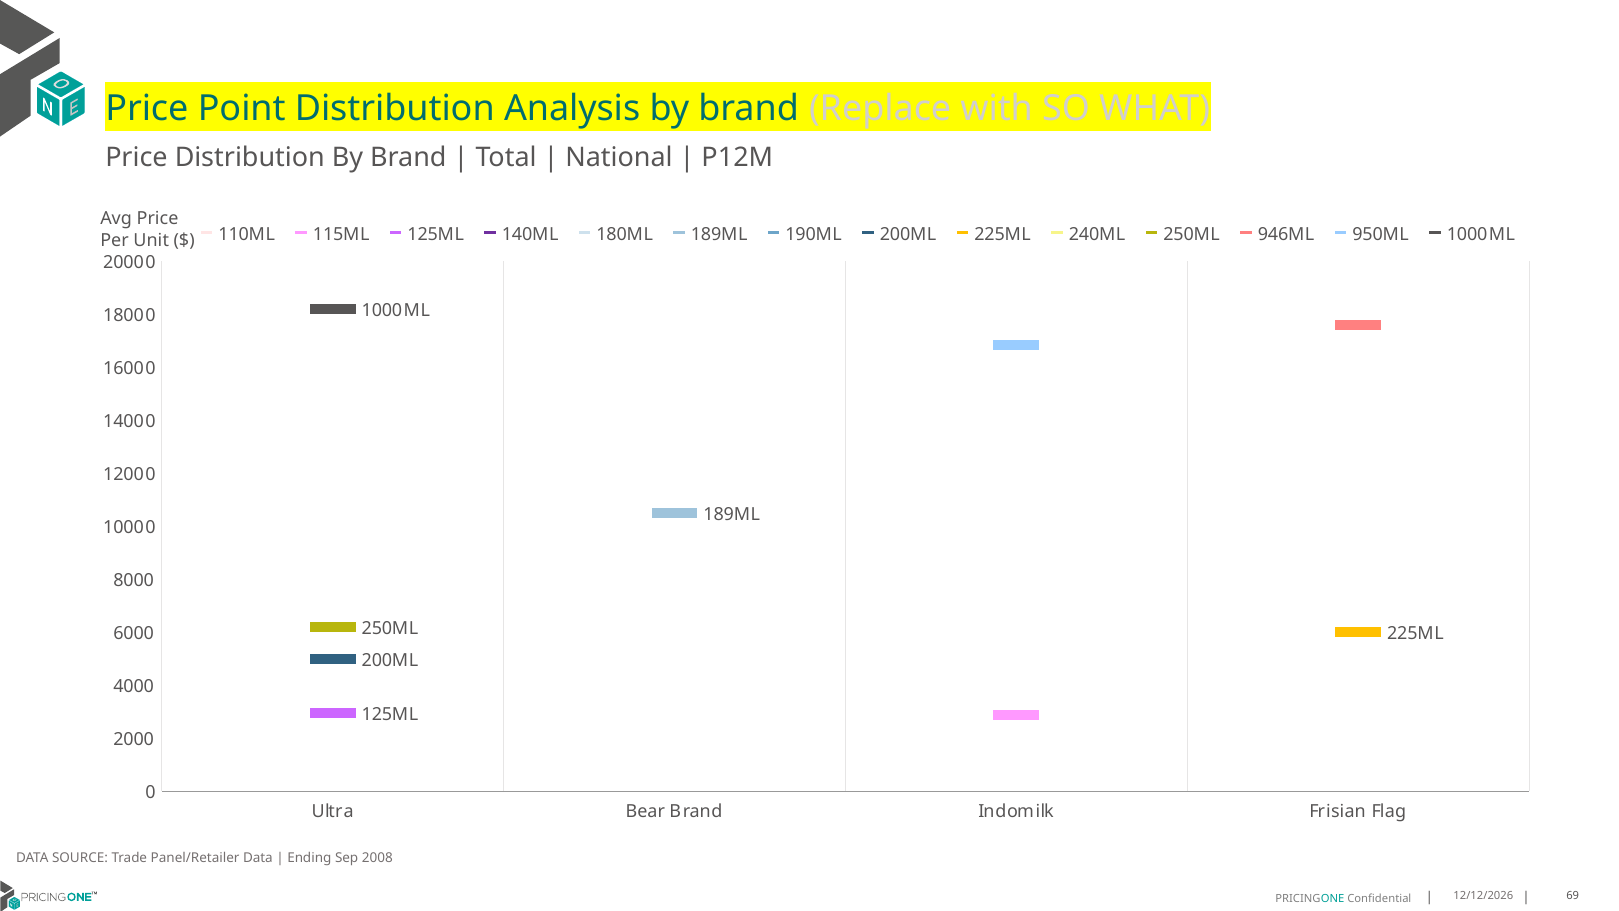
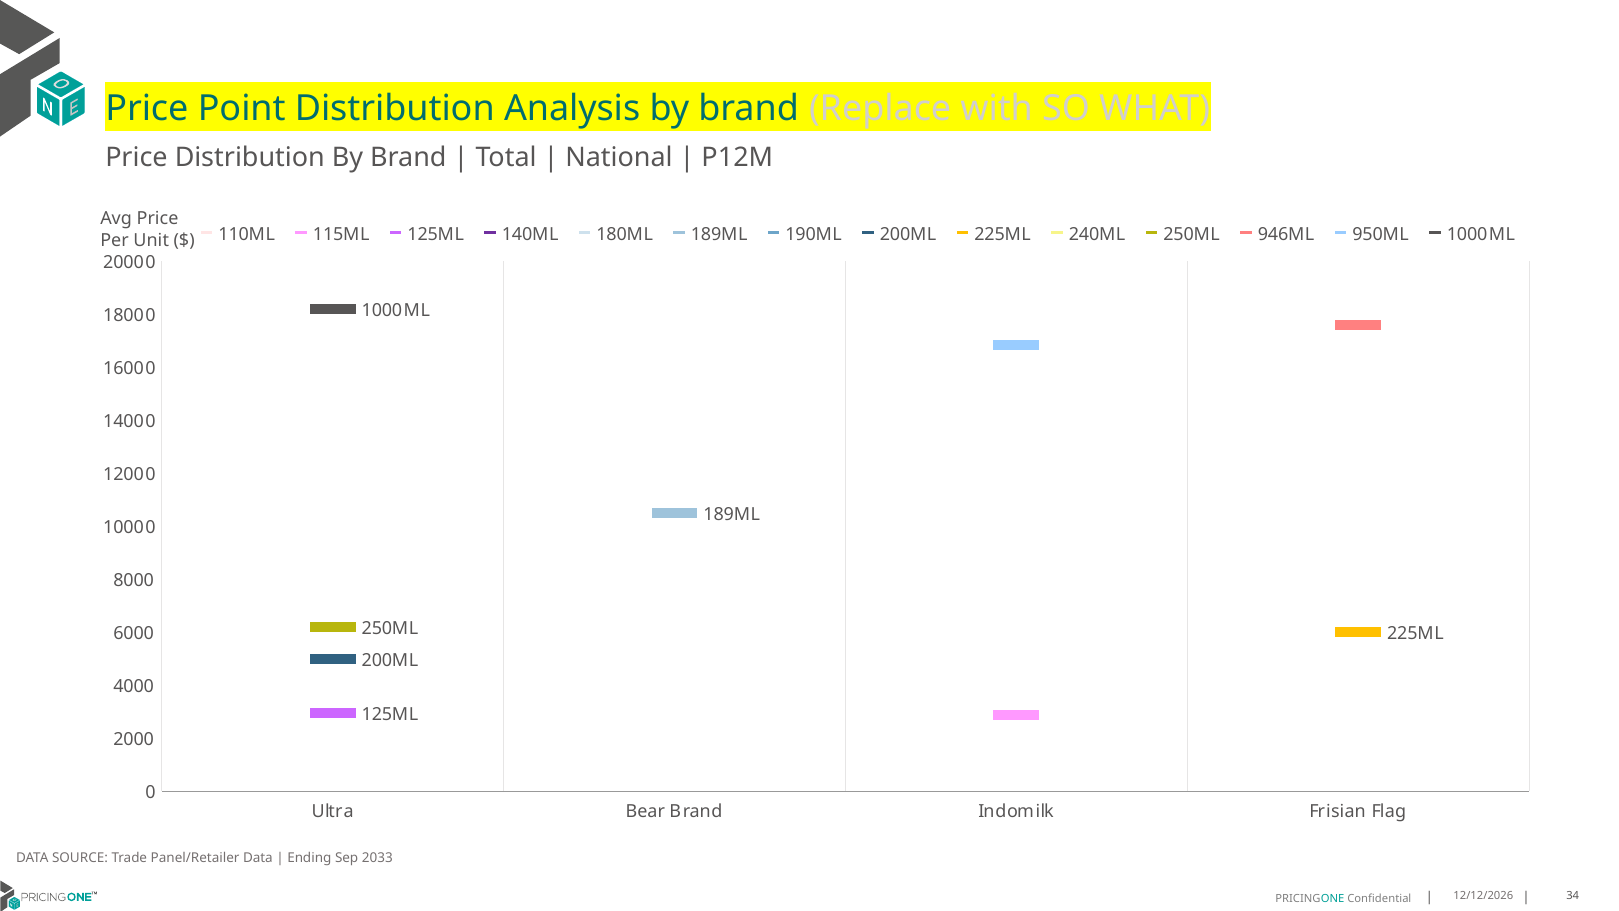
2008: 2008 -> 2033 (377, 858)
69: 69 -> 34 (1573, 895)
